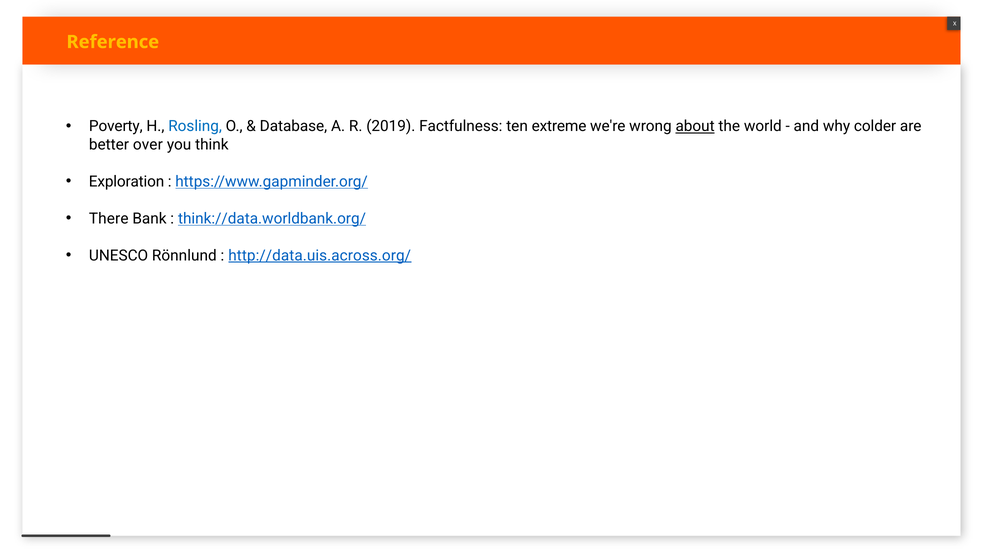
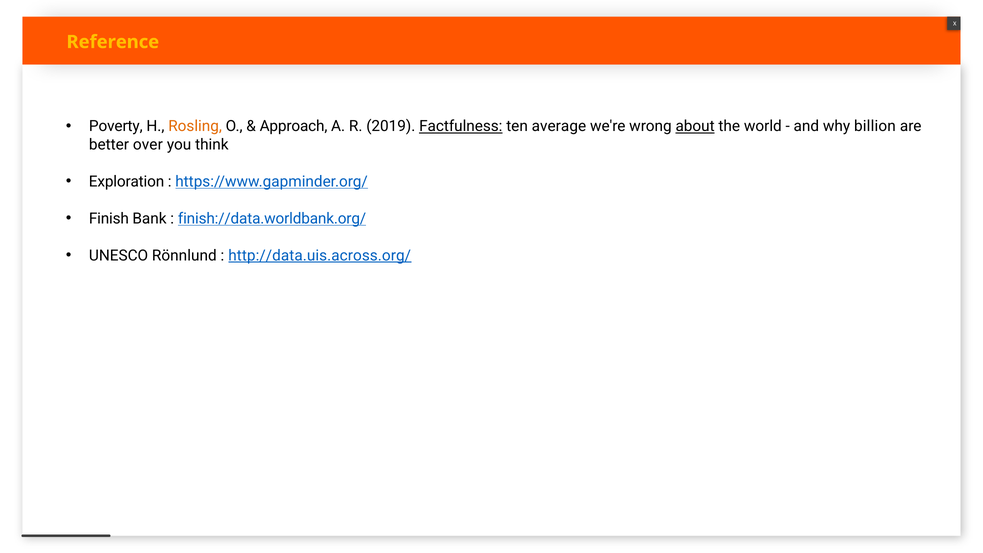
Rosling colour: blue -> orange (195, 126)
Database: Database -> Approach (294, 126)
Factfulness underline: none -> present (461, 126)
extreme: extreme -> average (559, 126)
colder: colder -> billion (875, 126)
There: There -> Finish (109, 219)
think://data.worldbank.org/: think://data.worldbank.org/ -> finish://data.worldbank.org/ (272, 219)
